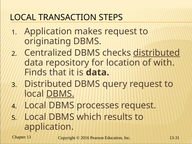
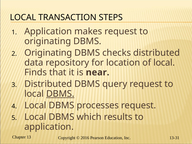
Centralized: Centralized -> Originating (48, 53)
distributed underline: present -> none (157, 53)
of with: with -> local (164, 63)
is data: data -> near (98, 72)
